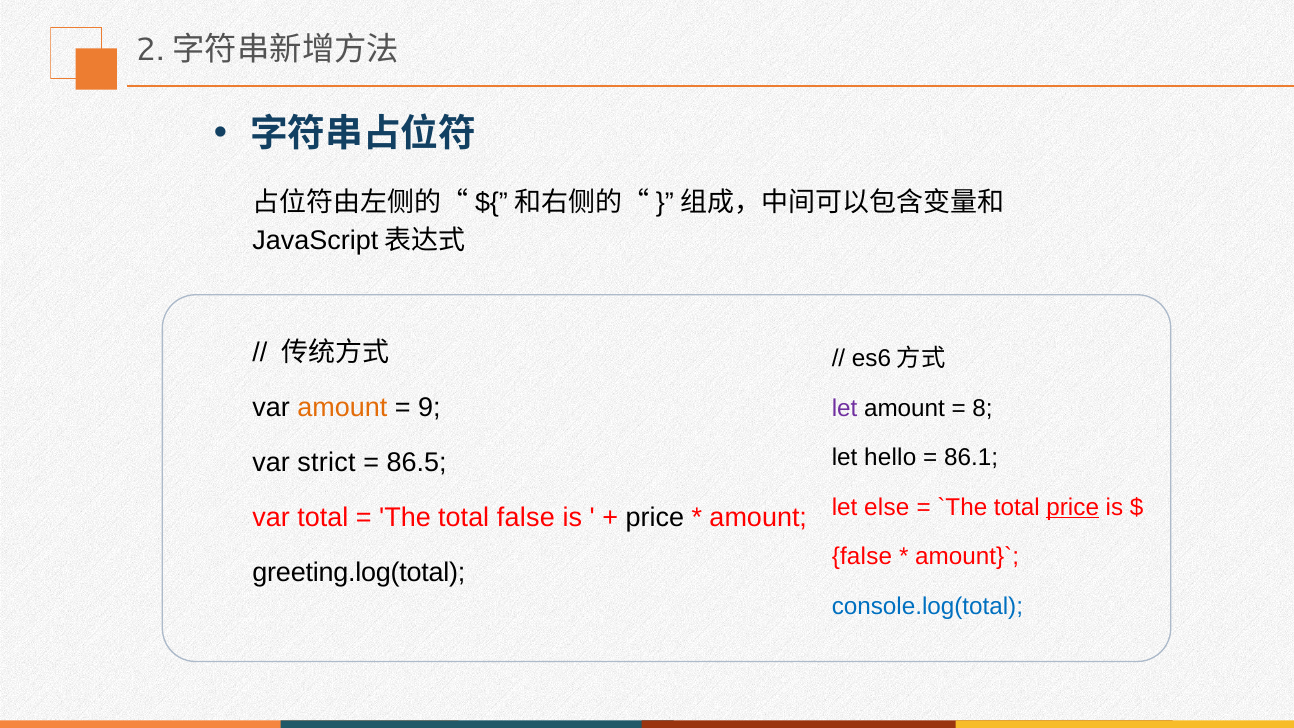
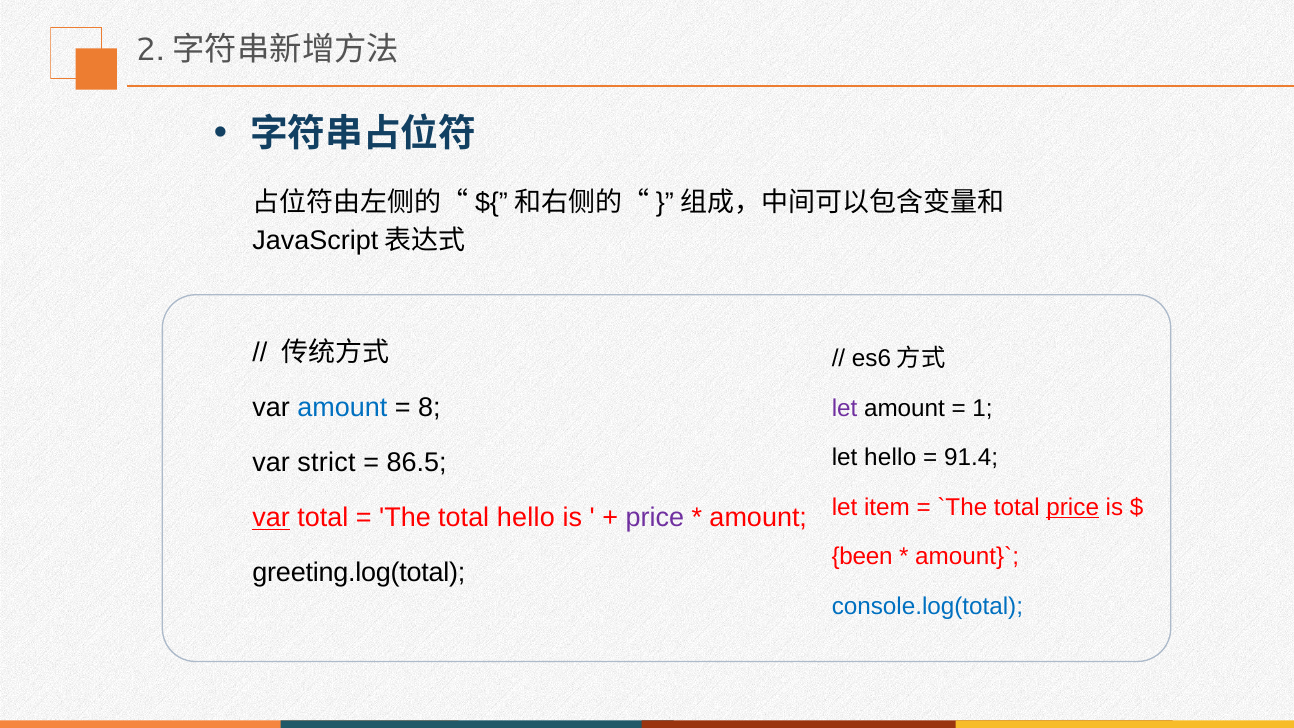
amount colour: orange -> blue (342, 408)
9: 9 -> 8 (429, 408)
8: 8 -> 1 (983, 408)
86.1: 86.1 -> 91.4 (971, 458)
else: else -> item (887, 507)
var underline: none -> present (271, 518)
total false: false -> hello (526, 518)
price colour: black -> purple (655, 518)
false: false -> been (862, 557)
